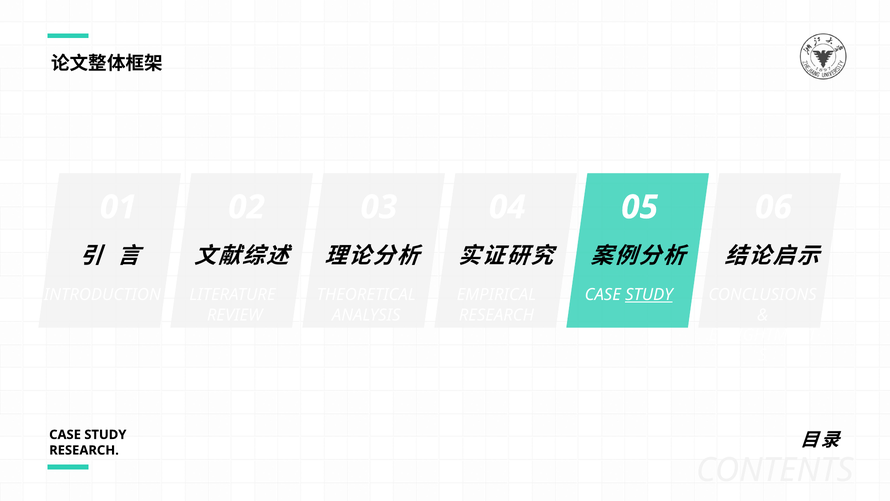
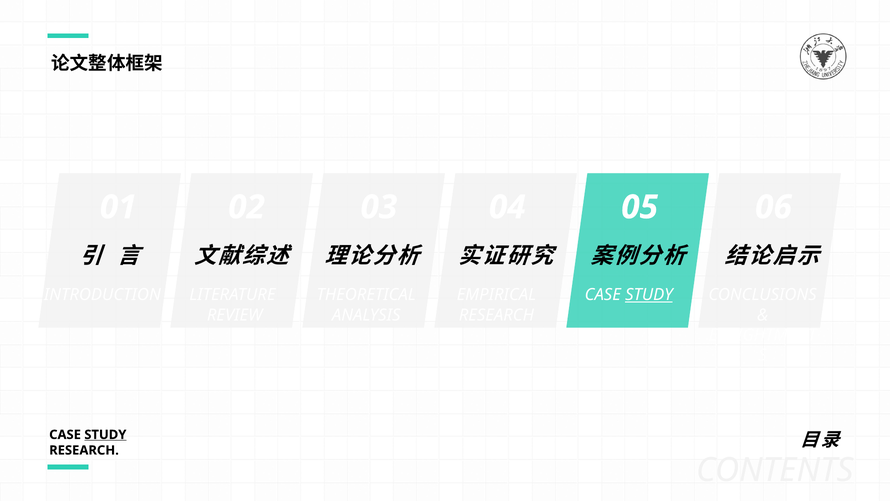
STUDY underline: none -> present (105, 434)
